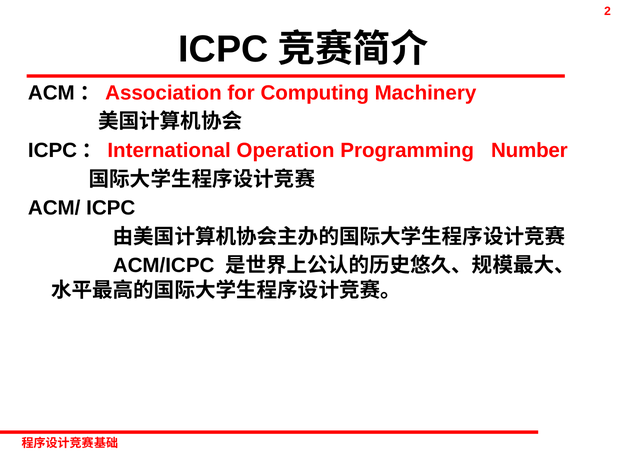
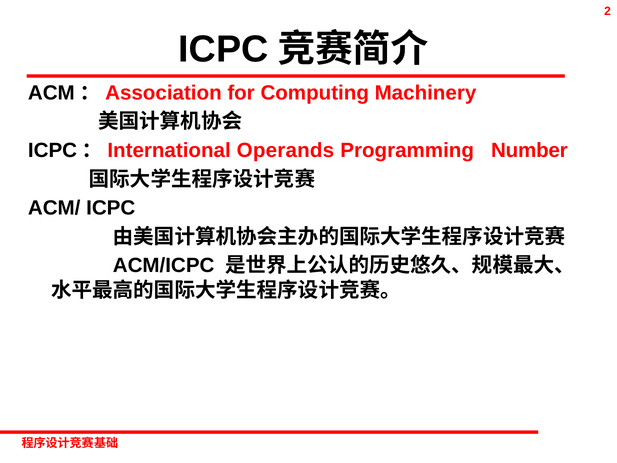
Operation: Operation -> Operands (285, 150)
